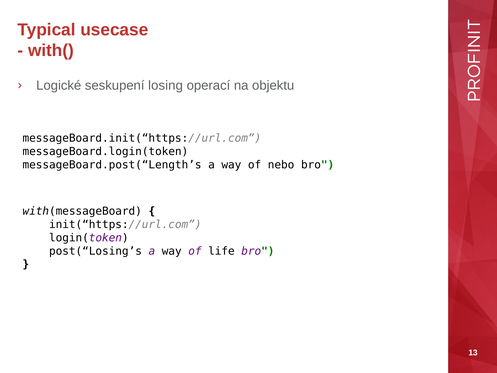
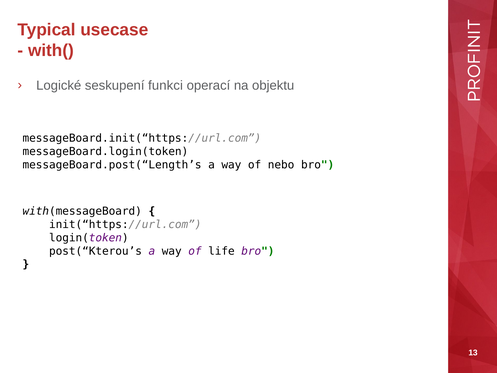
losing: losing -> funkci (166, 86)
post(“Losing’s: post(“Losing’s -> post(“Kterou’s (95, 251)
